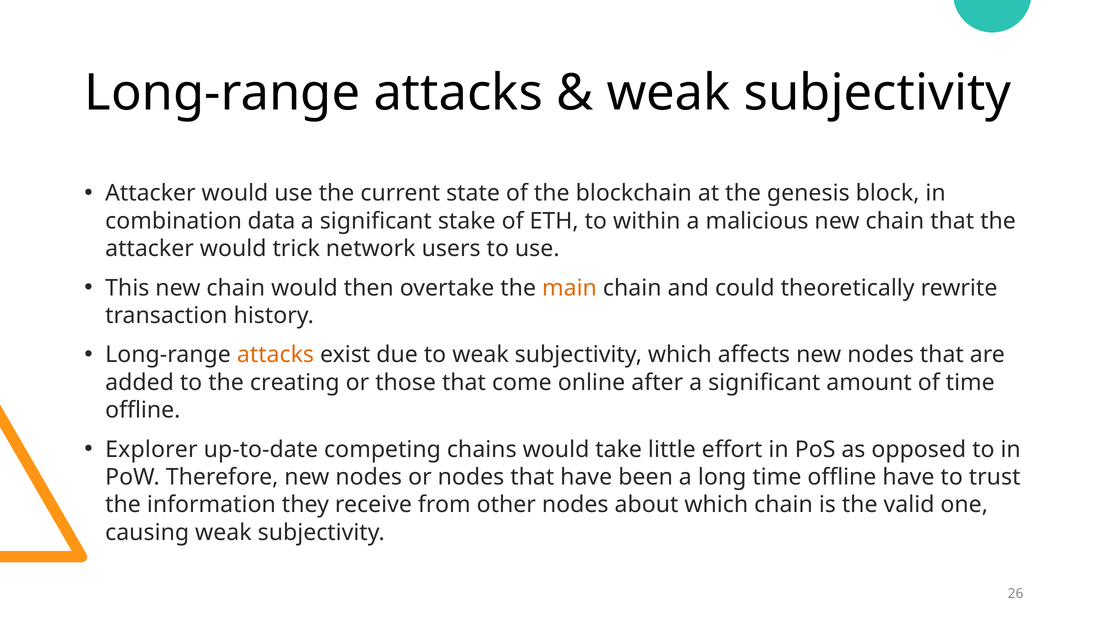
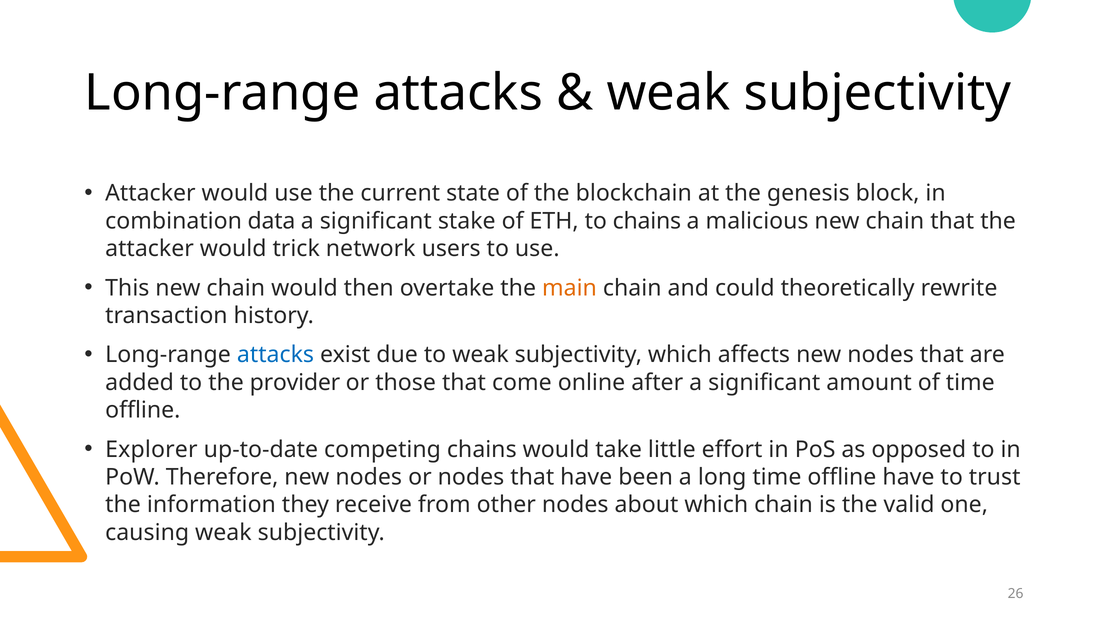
to within: within -> chains (647, 221)
attacks colour: orange -> blue (276, 355)
creating: creating -> provider (295, 383)
